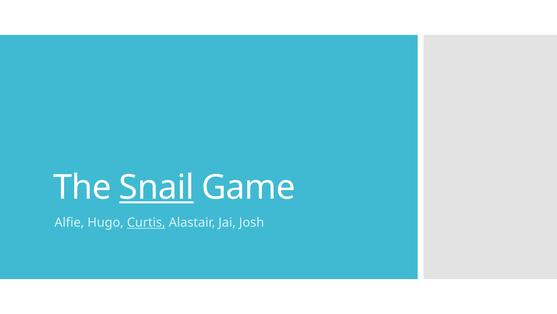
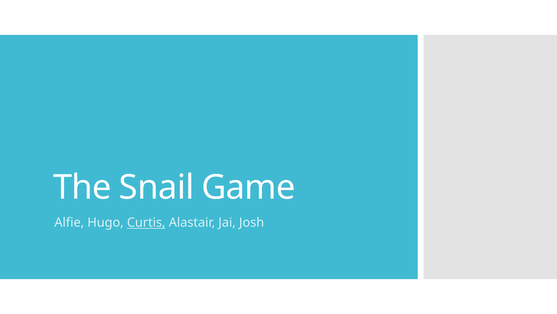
Snail underline: present -> none (157, 187)
